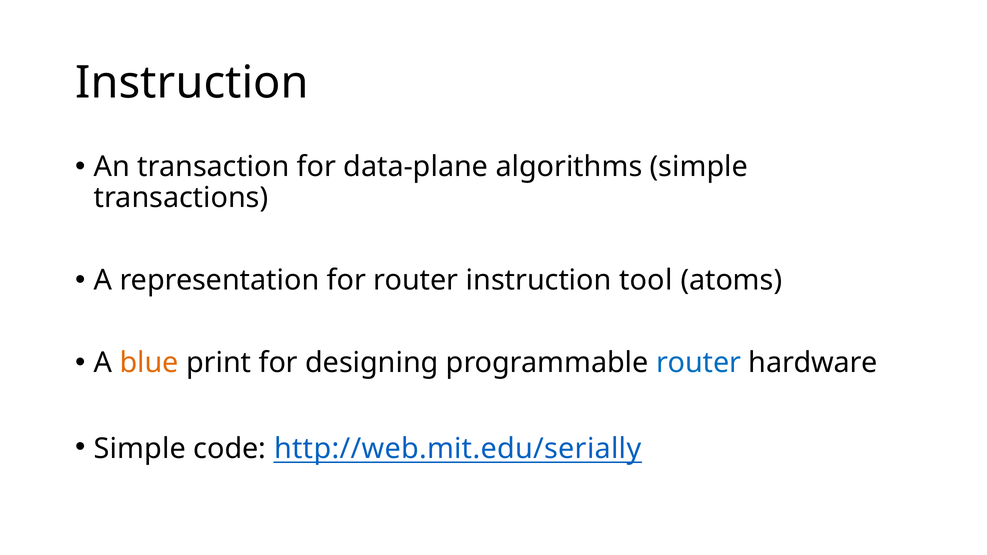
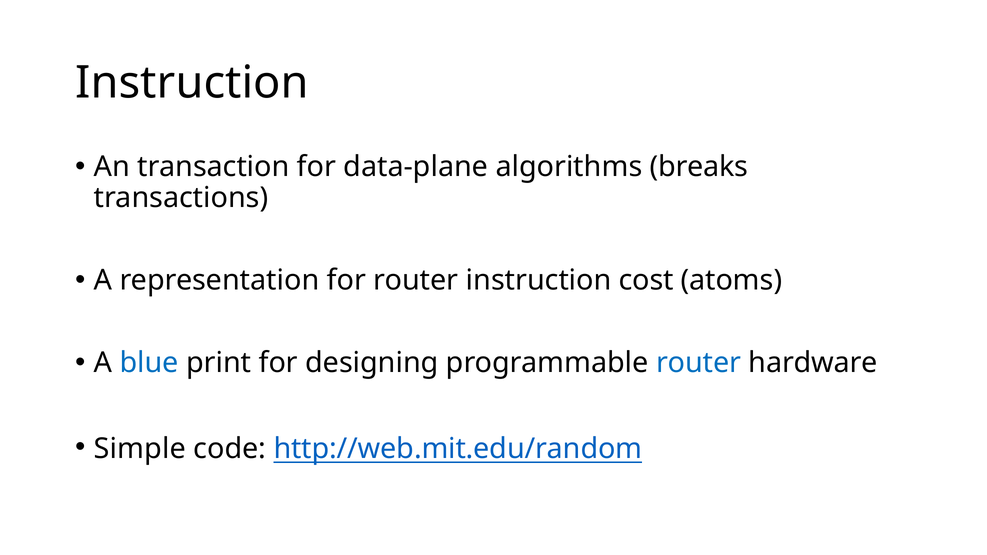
algorithms simple: simple -> breaks (699, 167)
tool: tool -> cost (646, 280)
blue colour: orange -> blue (149, 363)
http://web.mit.edu/serially: http://web.mit.edu/serially -> http://web.mit.edu/random (458, 449)
